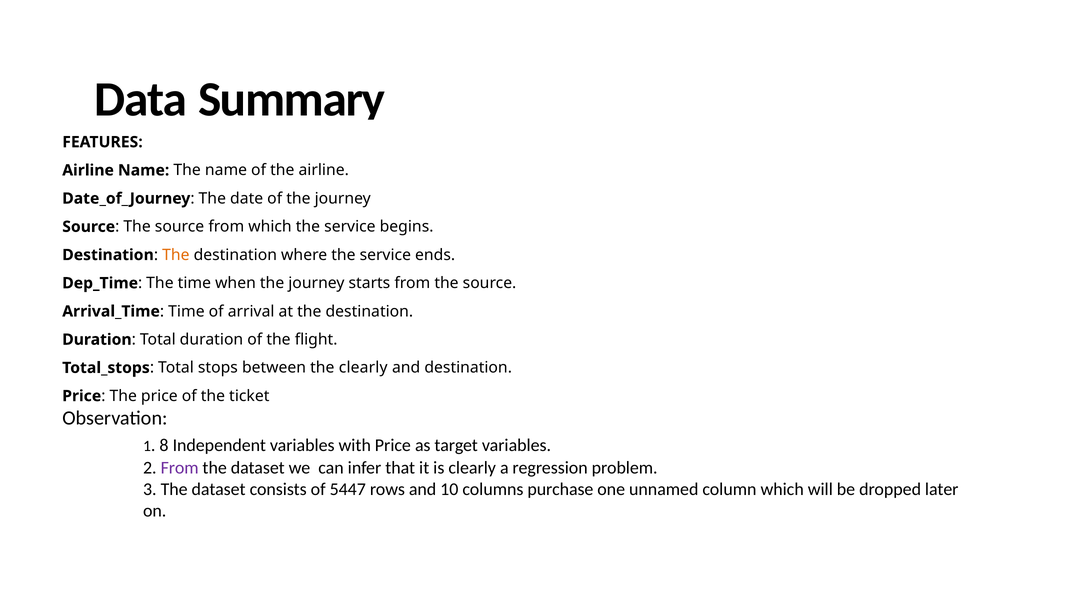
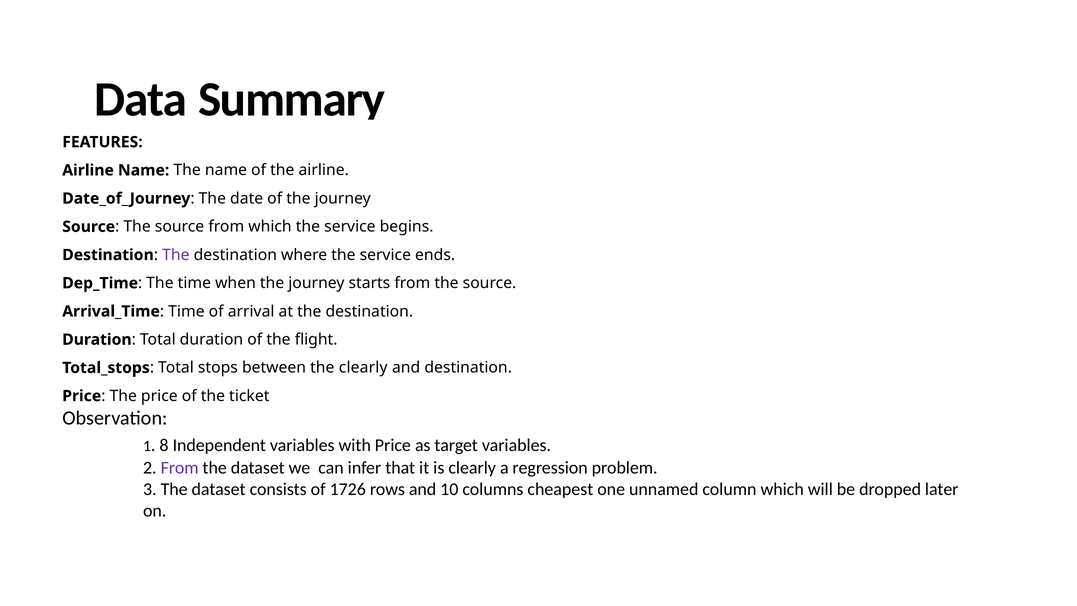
The colour: orange -> purple (176, 255)
5447: 5447 -> 1726 (348, 489)
purchase: purchase -> cheapest (560, 489)
